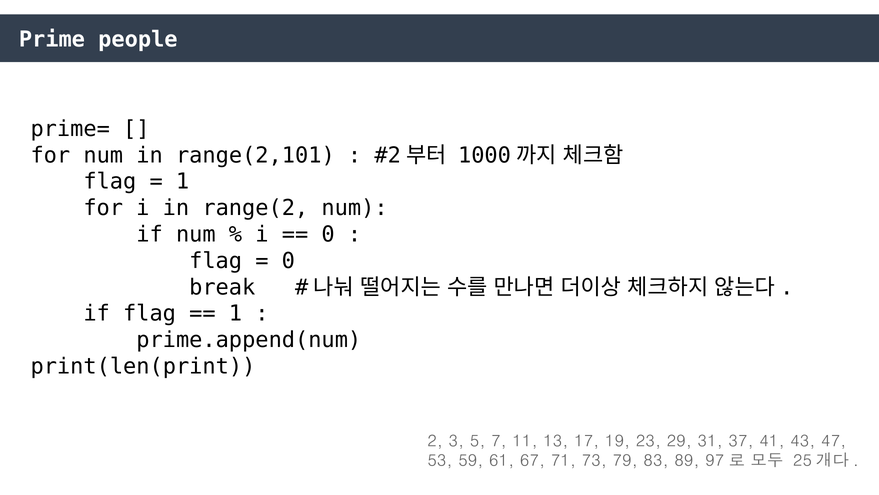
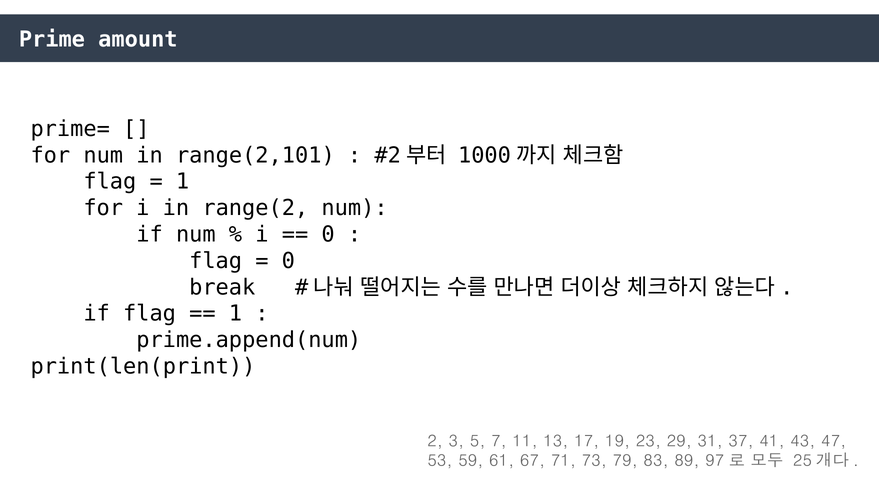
people: people -> amount (138, 39)
